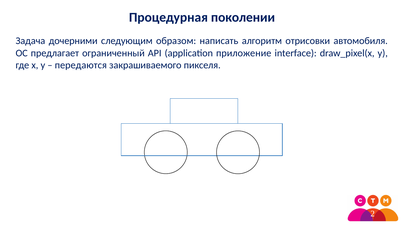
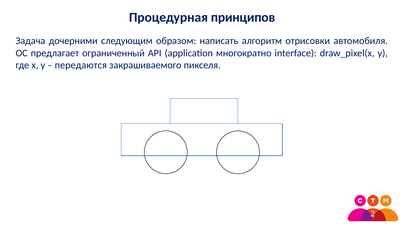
поколении: поколении -> принципов (243, 17)
приложение: приложение -> многократно (244, 53)
